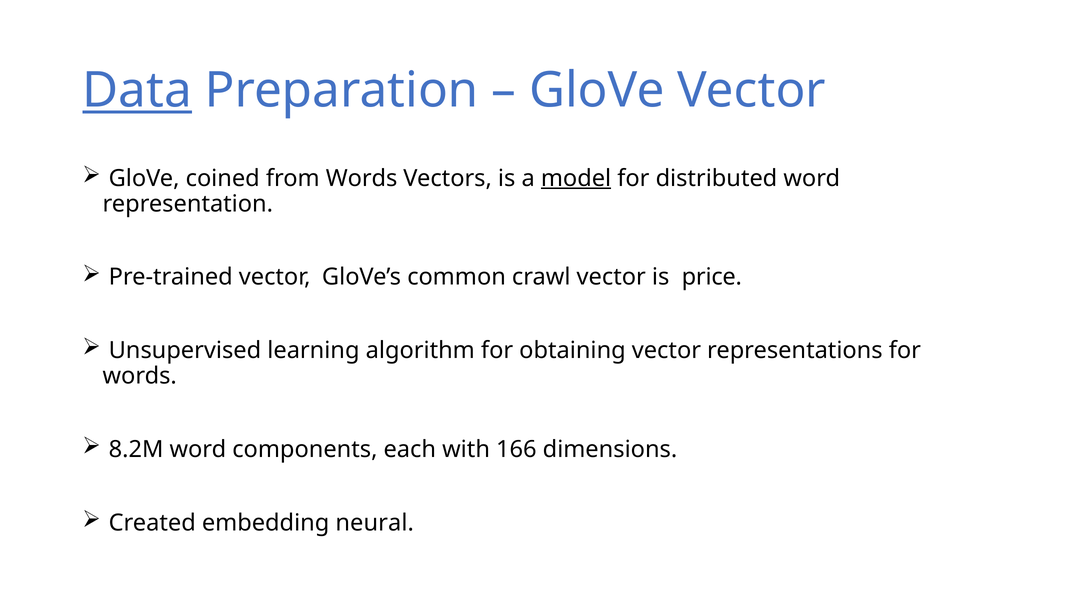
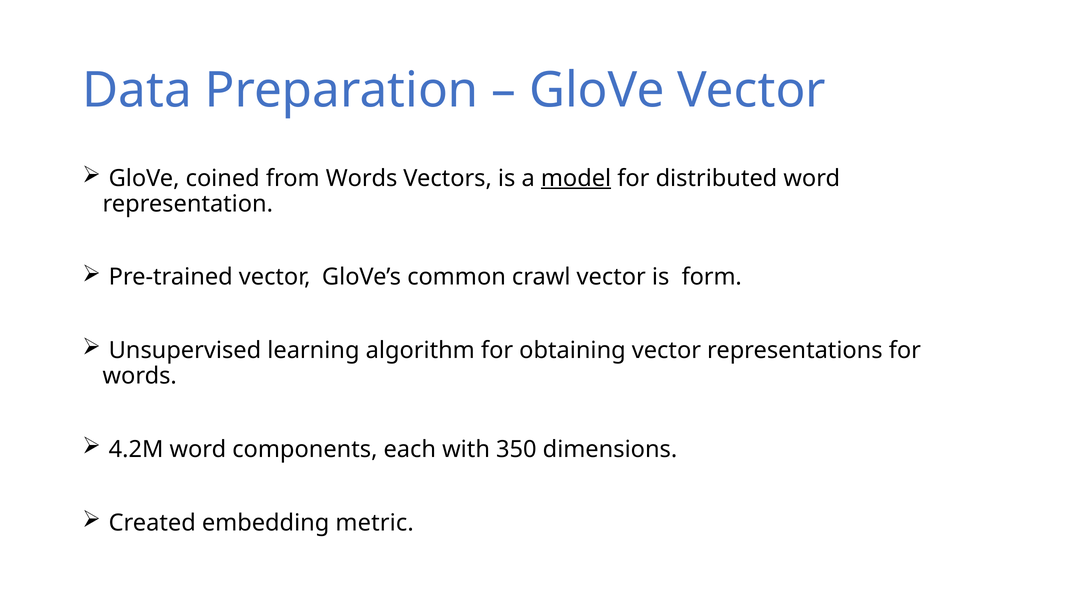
Data underline: present -> none (137, 91)
price: price -> form (712, 277)
8.2M: 8.2M -> 4.2M (136, 450)
166: 166 -> 350 (516, 450)
neural: neural -> metric (375, 524)
